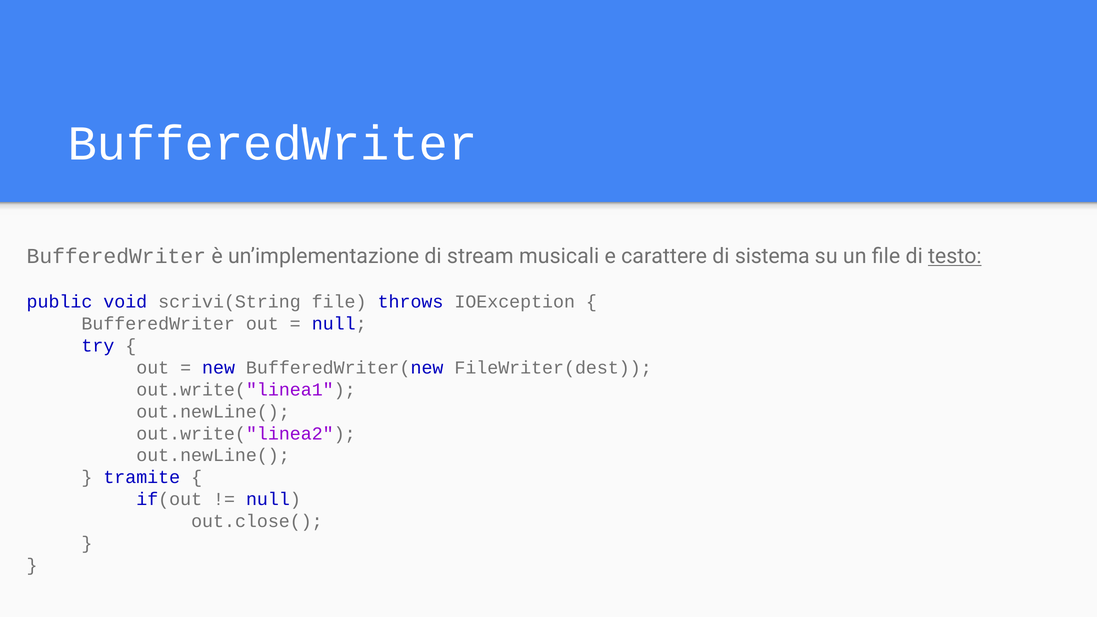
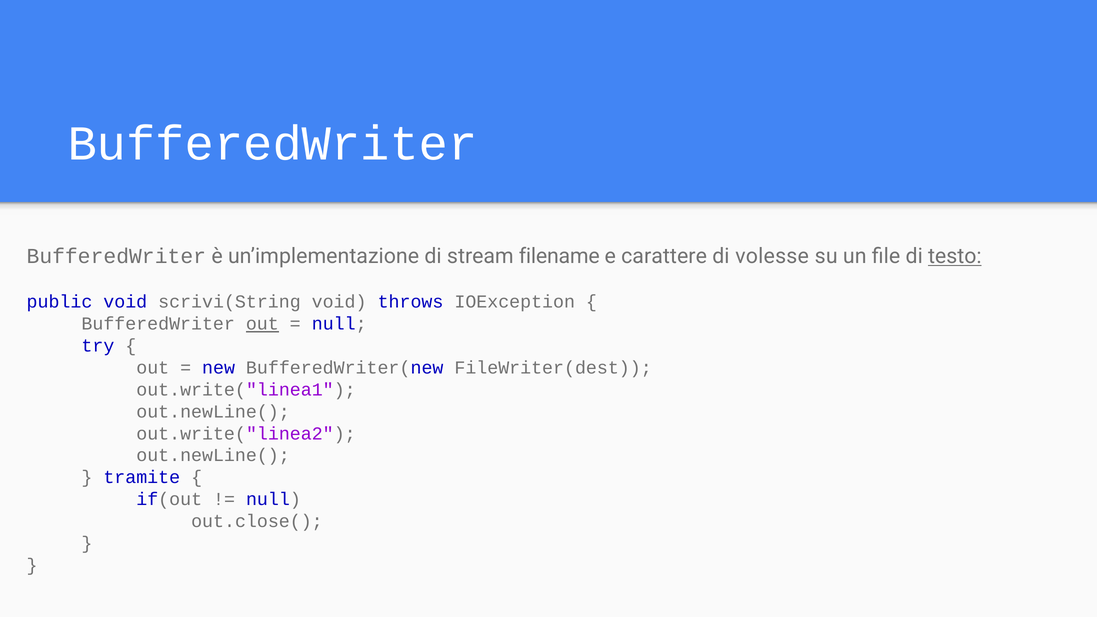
musicali: musicali -> filename (559, 256)
sistema: sistema -> volesse (772, 256)
scrivi(String file: file -> void (339, 302)
out underline: none -> present (262, 324)
